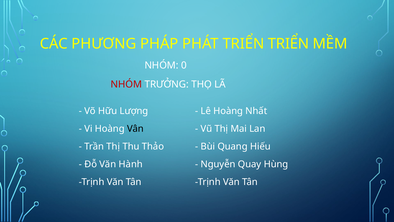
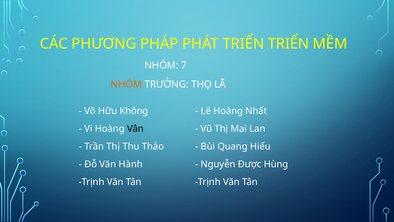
0: 0 -> 7 (184, 65)
NHÓM colour: red -> orange (126, 84)
Lượng: Lượng -> Không (134, 111)
Quay: Quay -> Được (250, 164)
